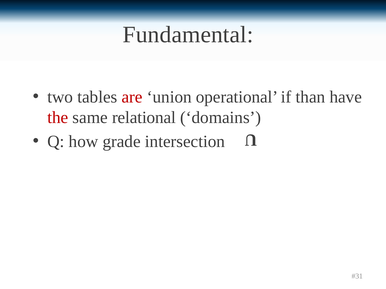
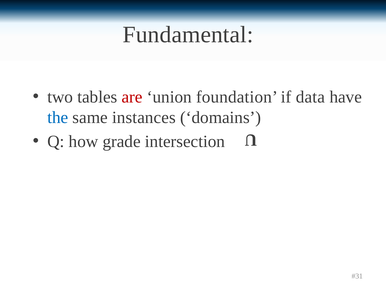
operational: operational -> foundation (237, 97)
than: than -> data (310, 97)
the colour: red -> blue (58, 118)
relational: relational -> instances (144, 118)
